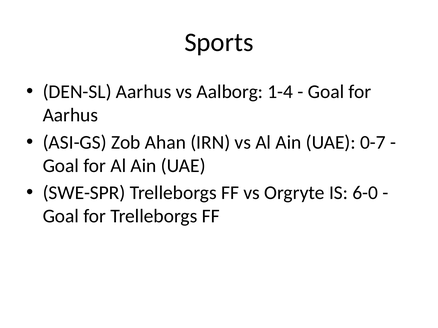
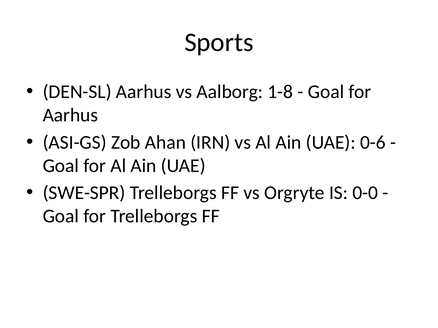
1-4: 1-4 -> 1-8 (280, 92)
0-7: 0-7 -> 0-6 (373, 143)
6-0: 6-0 -> 0-0 (365, 193)
